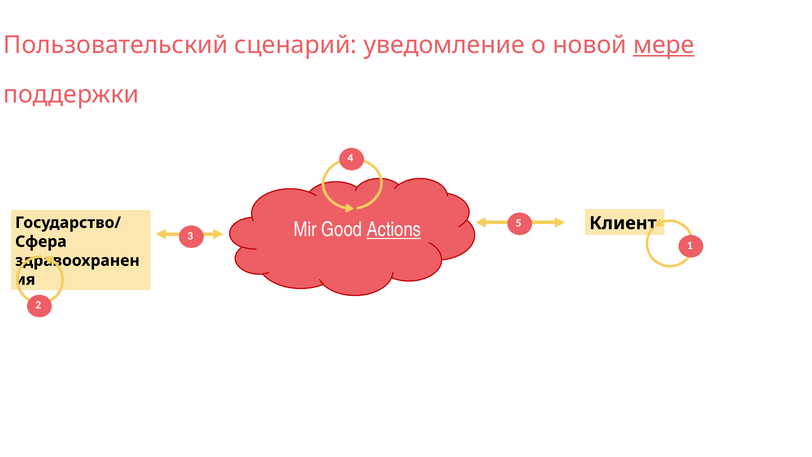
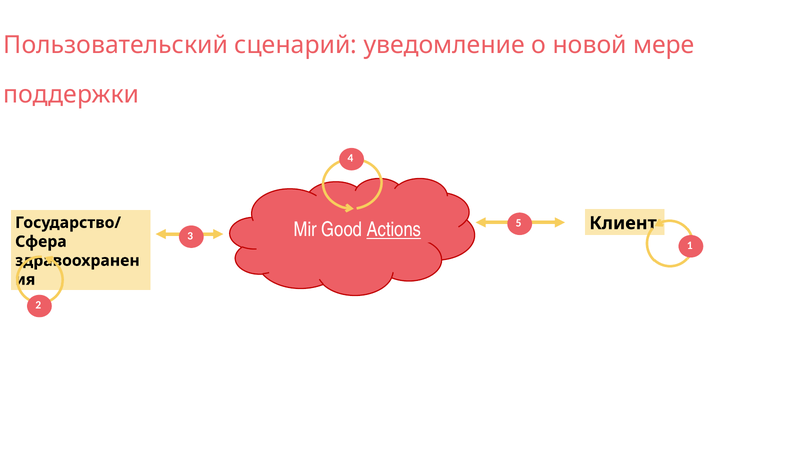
мере underline: present -> none (664, 45)
